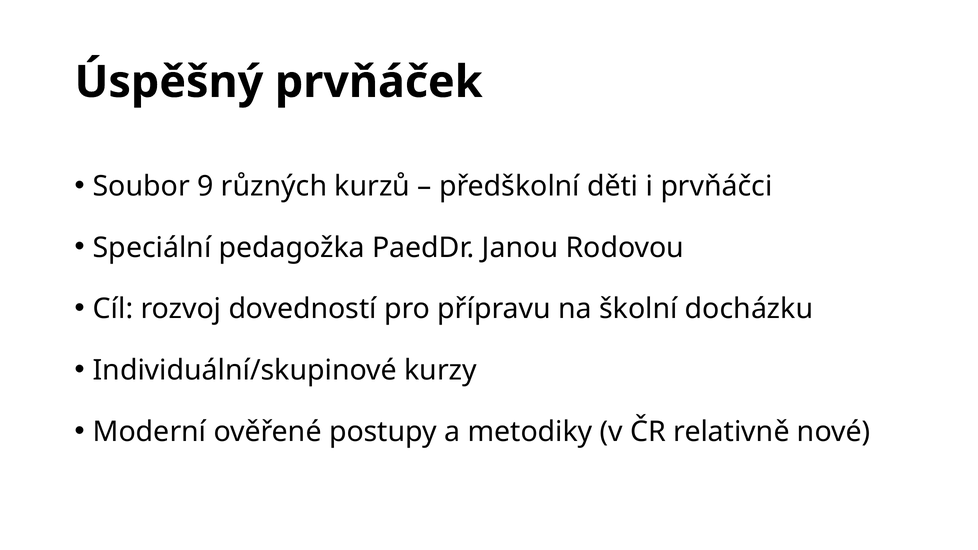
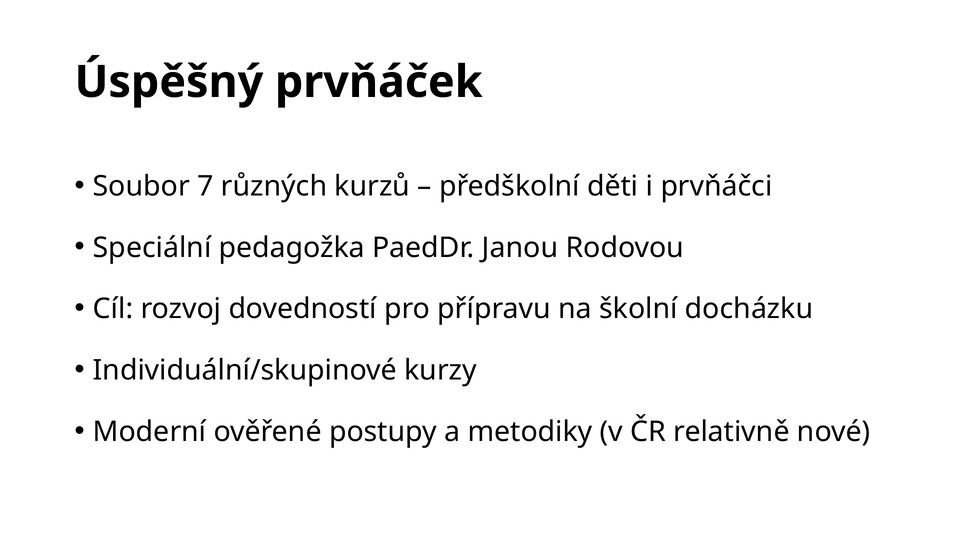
9: 9 -> 7 (205, 186)
